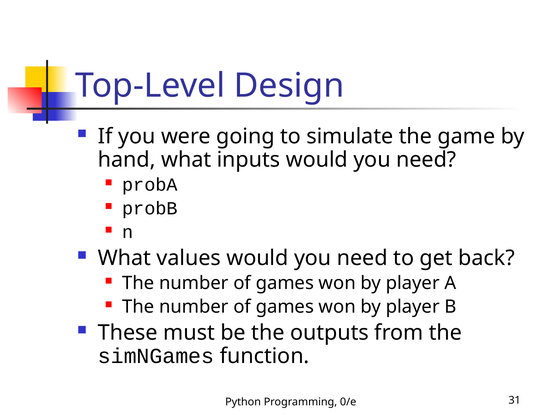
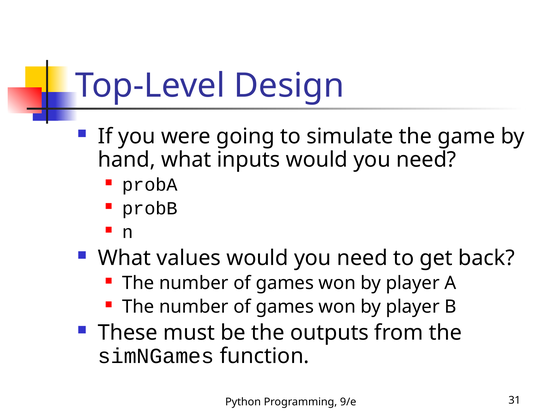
0/e: 0/e -> 9/e (348, 402)
